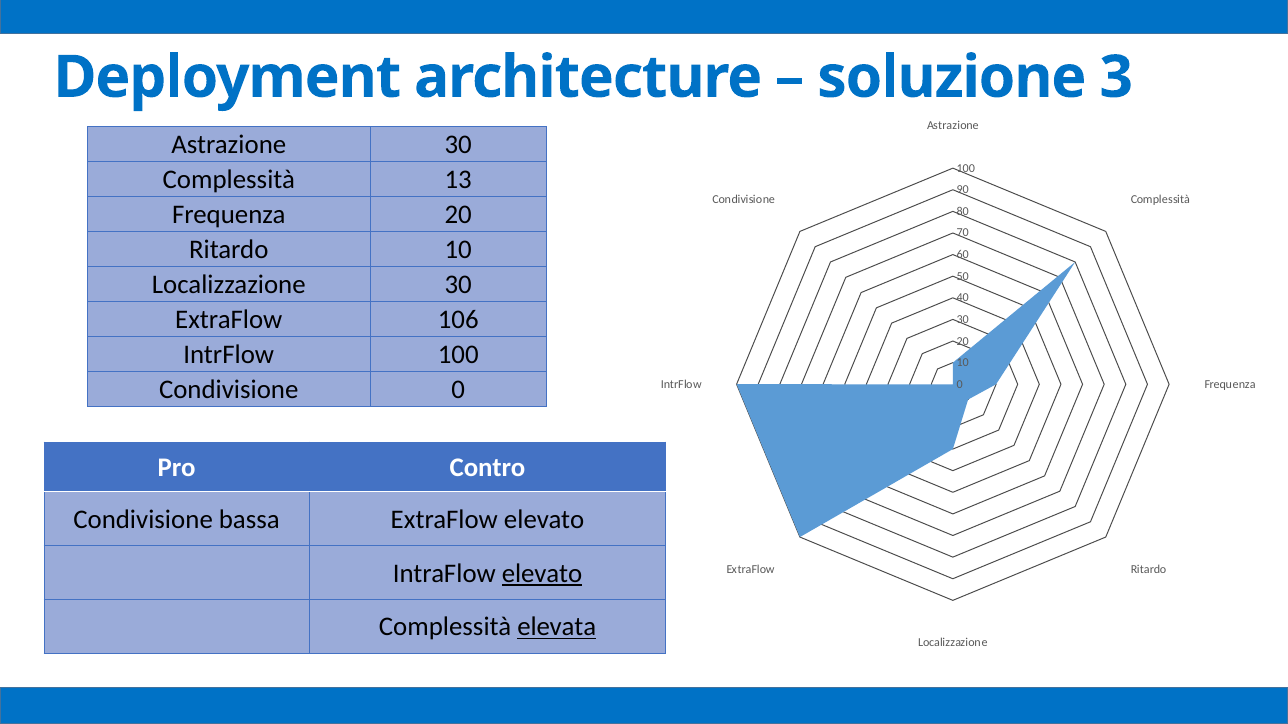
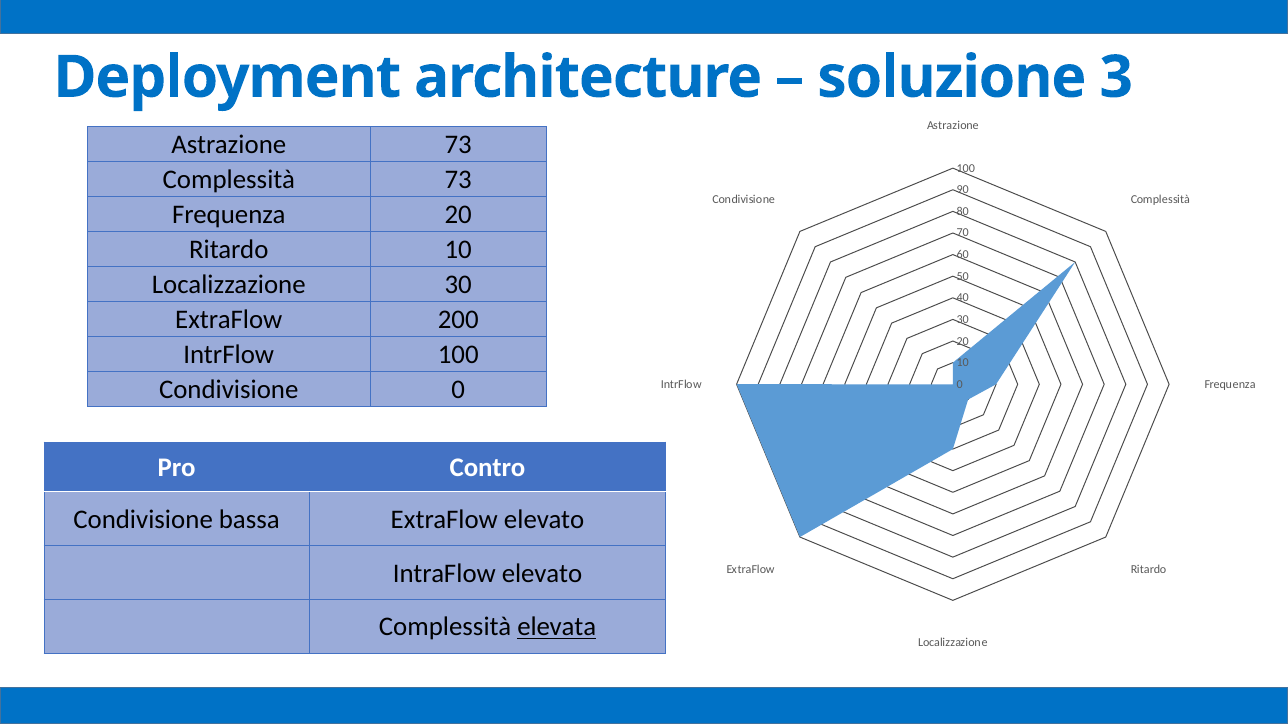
Astrazione 30: 30 -> 73 (458, 145)
Complessità 13: 13 -> 73 (458, 180)
106: 106 -> 200 (458, 320)
elevato underline: present -> none (542, 574)
